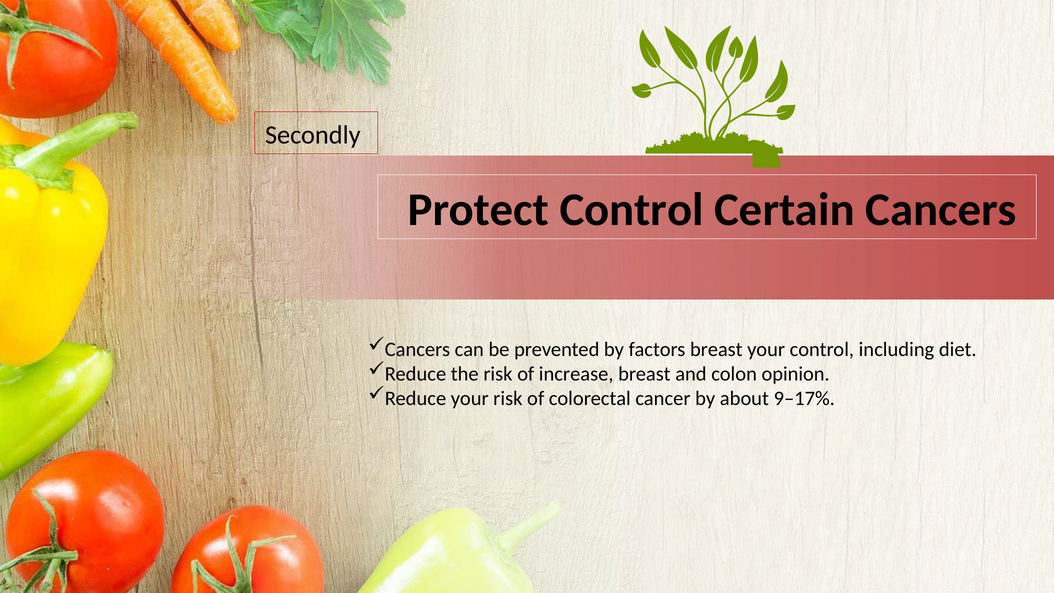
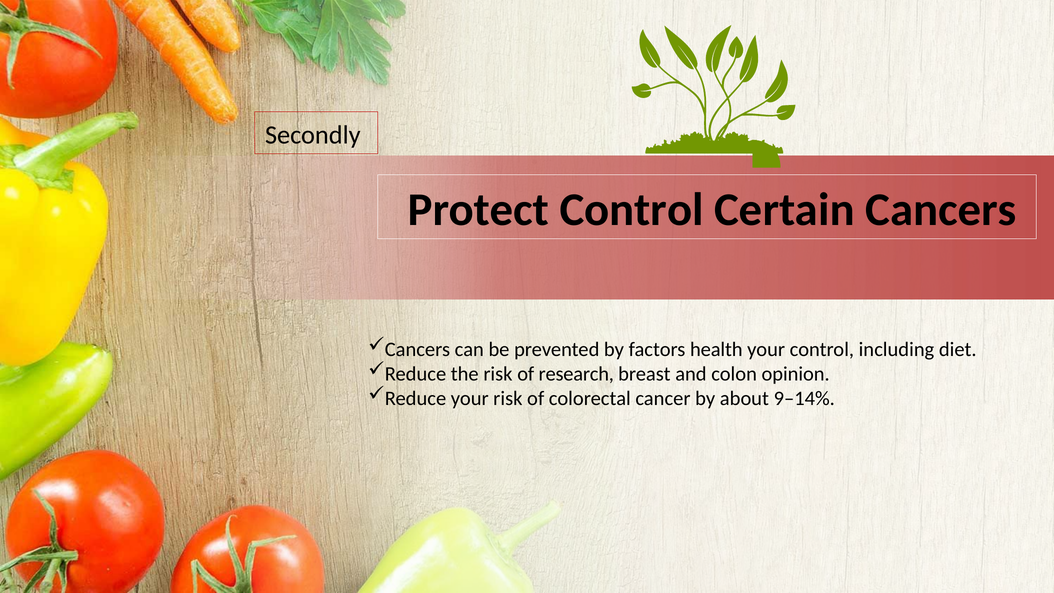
factors breast: breast -> health (716, 349)
increase: increase -> research (576, 374)
9–17%: 9–17% -> 9–14% (804, 398)
